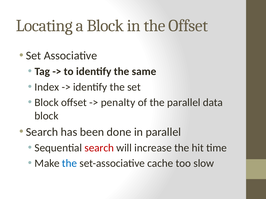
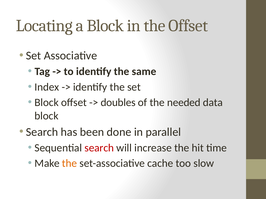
penalty: penalty -> doubles (118, 103)
the parallel: parallel -> needed (184, 103)
the colour: blue -> orange (70, 164)
